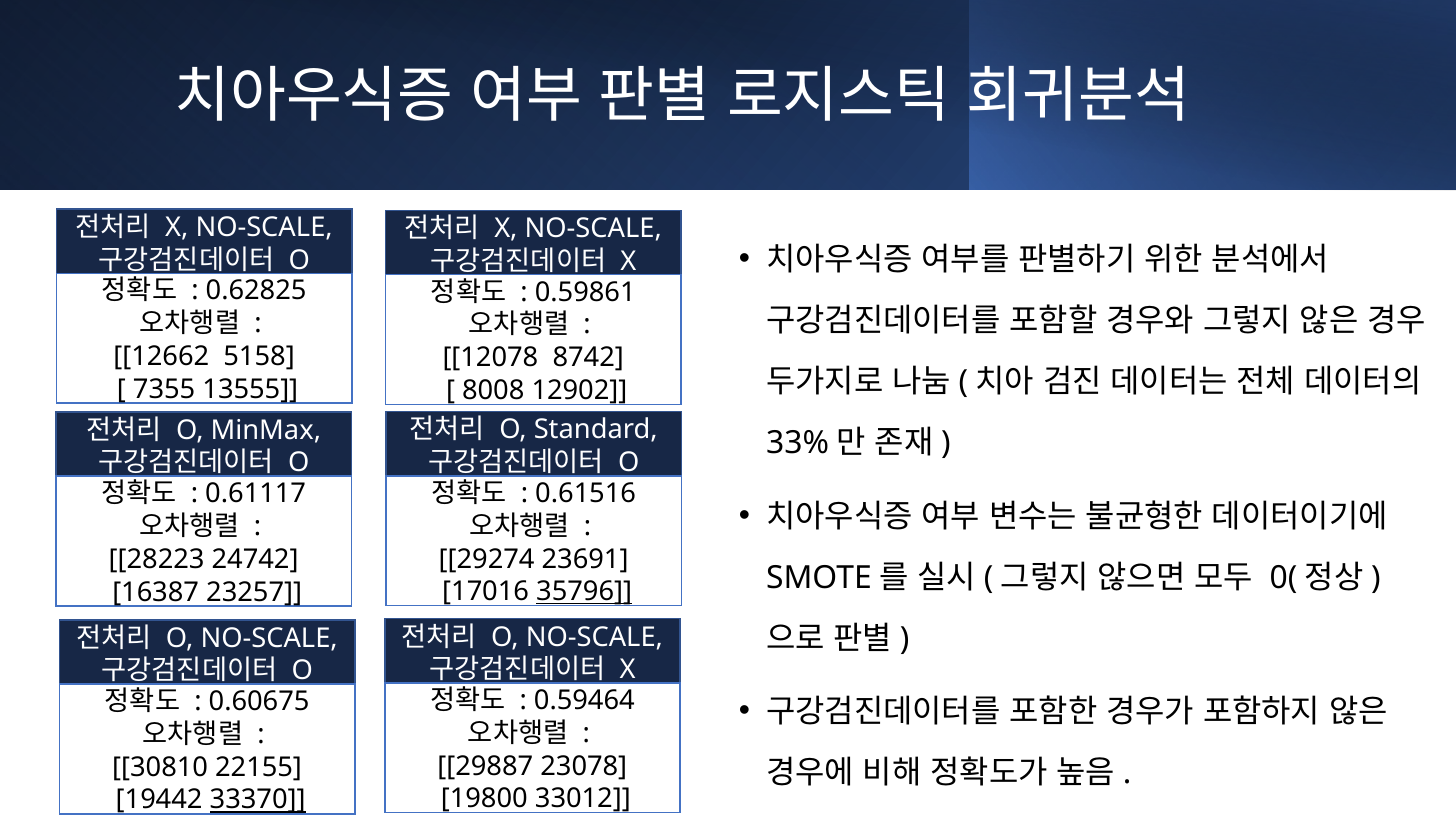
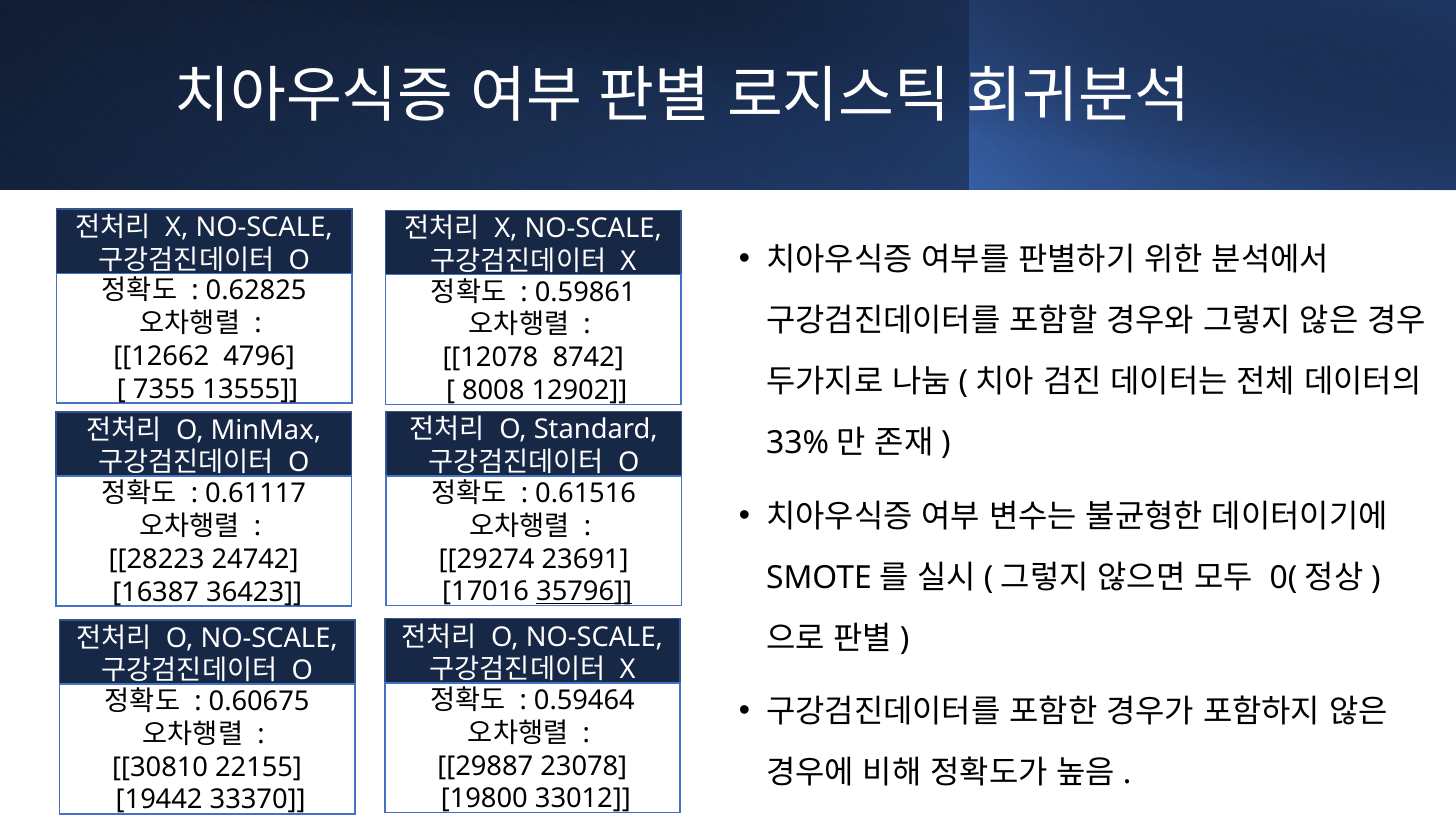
5158: 5158 -> 4796 (259, 356)
23257: 23257 -> 36423 (254, 592)
33370 underline: present -> none (258, 800)
